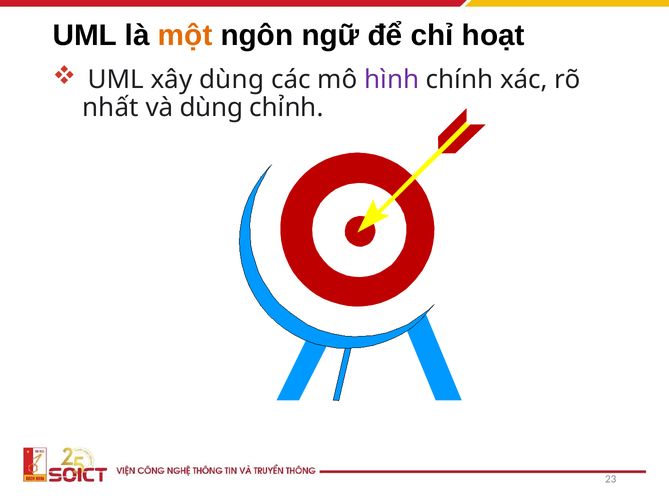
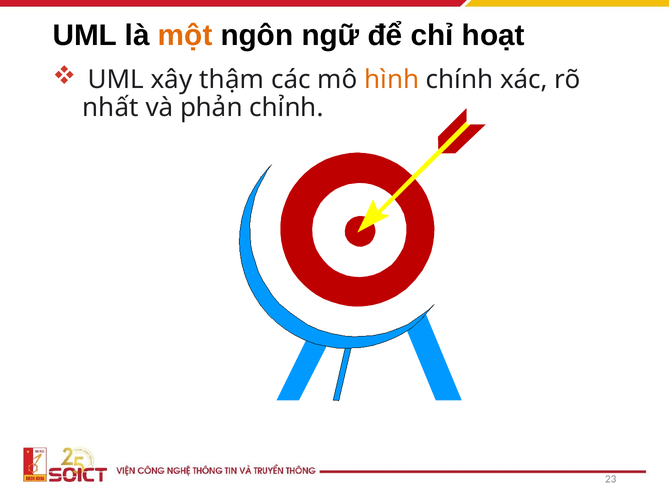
xây dùng: dùng -> thậm (232, 80)
hình colour: purple -> orange (392, 80)
và dùng: dùng -> phản (211, 108)
